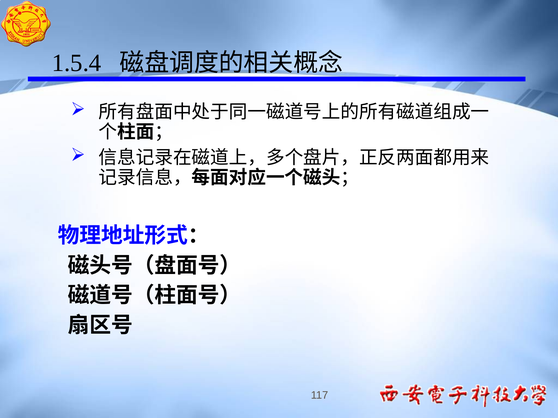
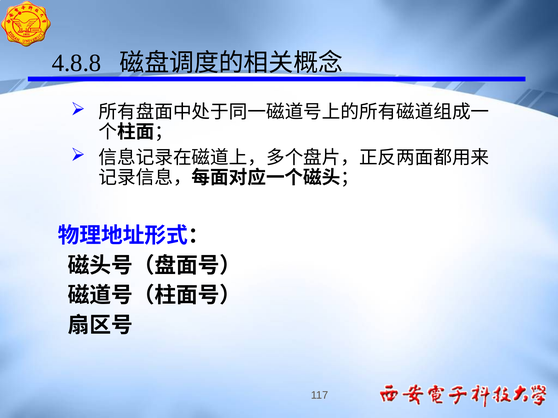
1.5.4: 1.5.4 -> 4.8.8 (76, 63)
